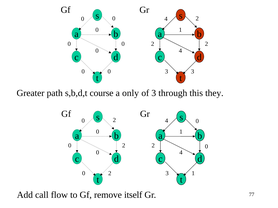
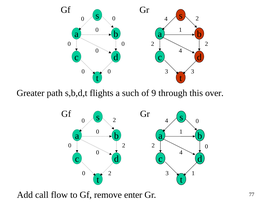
course: course -> flights (102, 93)
only: only -> such (131, 93)
of 3: 3 -> 9 (154, 93)
they: they -> over (214, 93)
itself: itself -> enter (133, 195)
